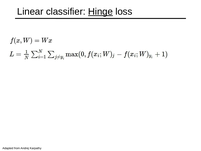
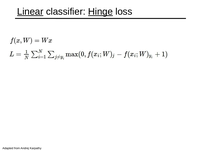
Linear underline: none -> present (30, 12)
